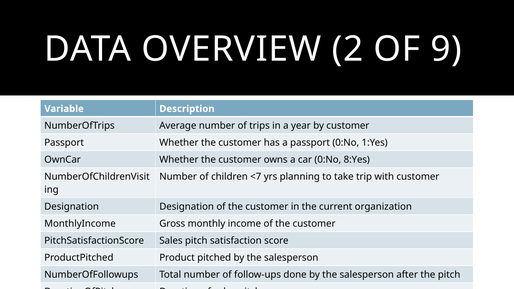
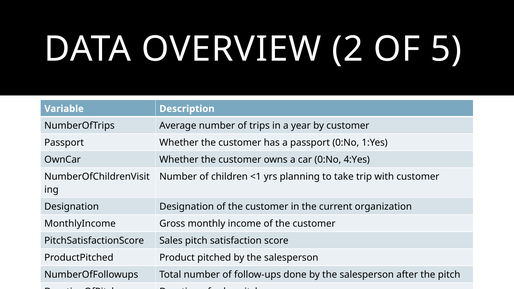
9: 9 -> 5 (446, 49)
8:Yes: 8:Yes -> 4:Yes (357, 160)
<7: <7 -> <1 (256, 177)
